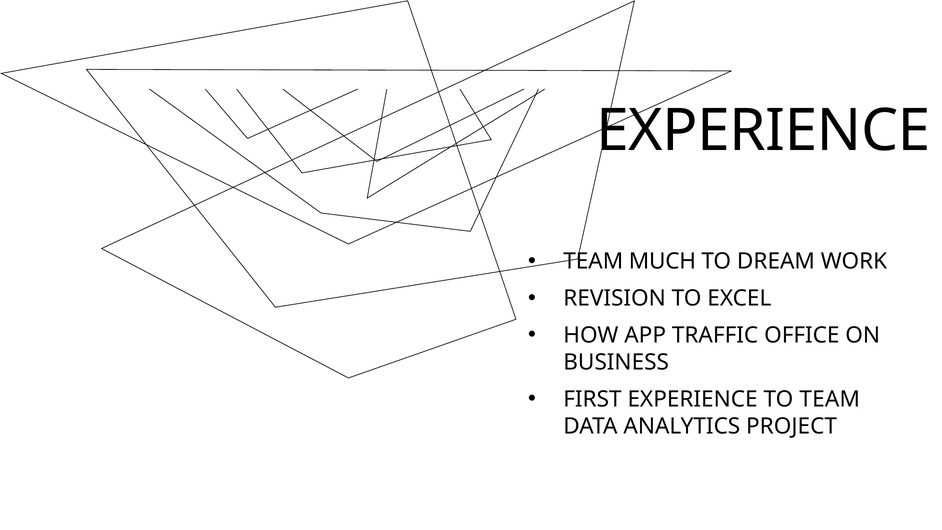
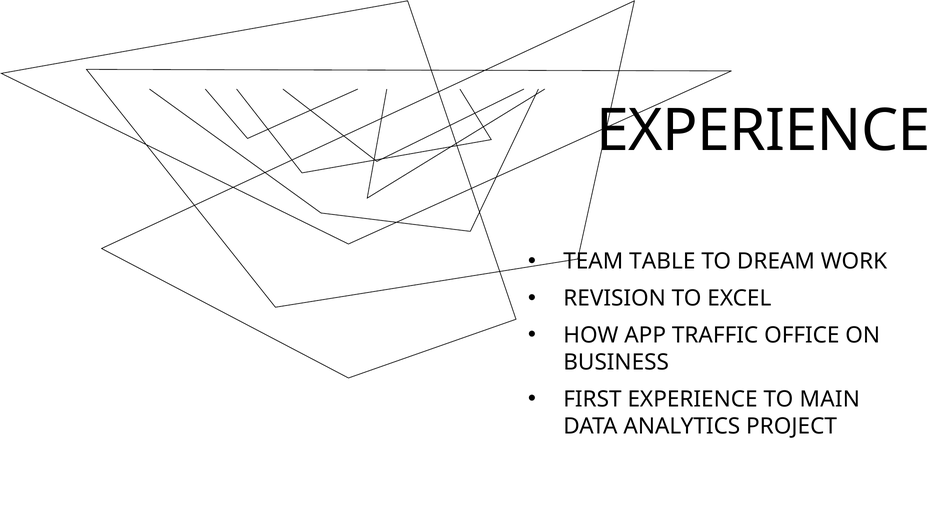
MUCH: MUCH -> TABLE (662, 261)
TO TEAM: TEAM -> MAIN (830, 399)
